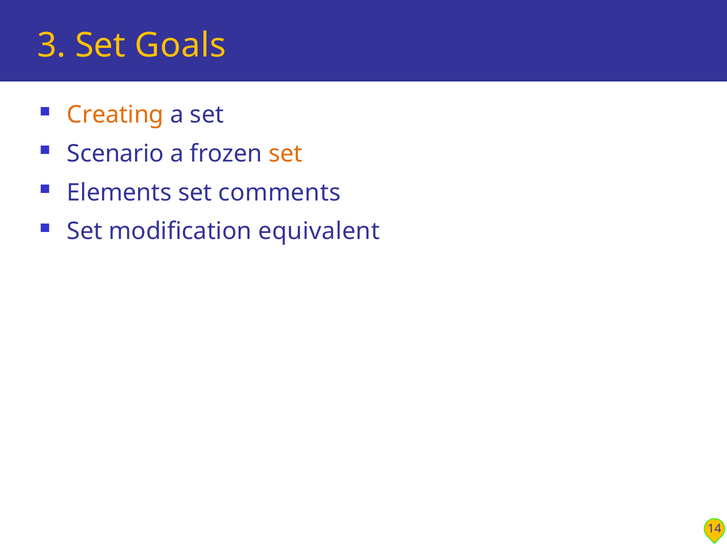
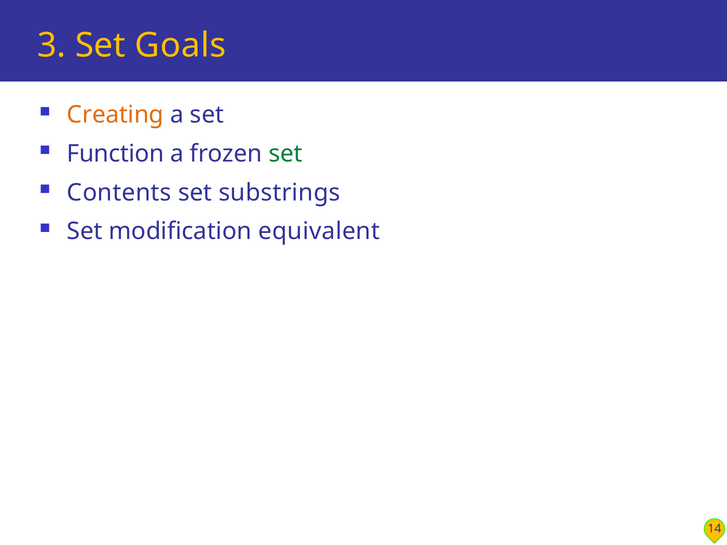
Scenario: Scenario -> Function (115, 154)
set colour: orange -> green (286, 154)
Elements: Elements -> Contents (119, 193)
comments: comments -> substrings (279, 193)
